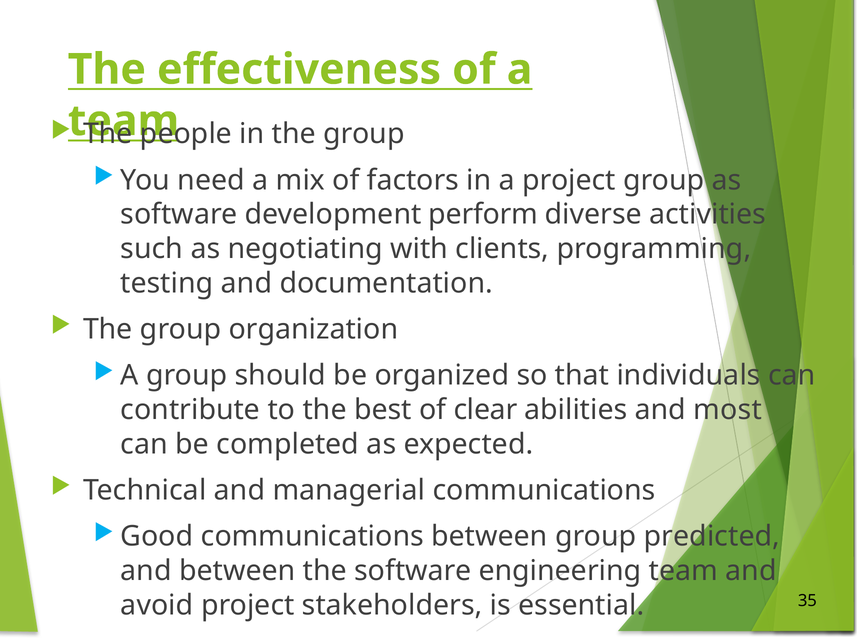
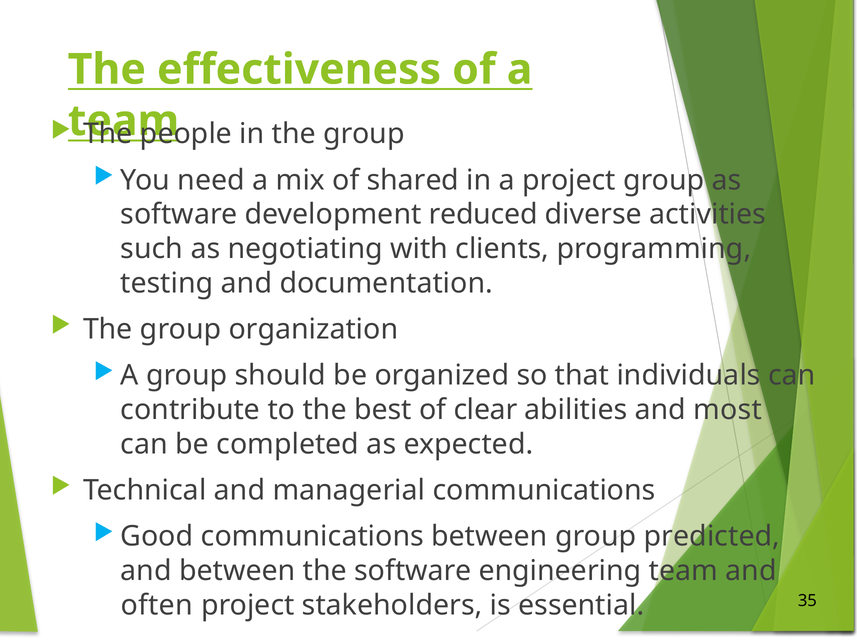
factors: factors -> shared (413, 180)
perform: perform -> reduced (483, 214)
avoid: avoid -> often (157, 605)
